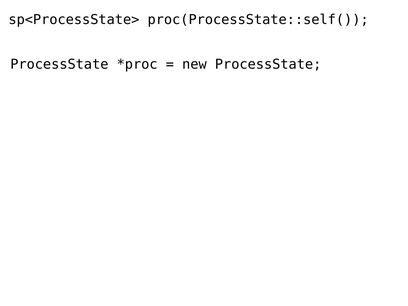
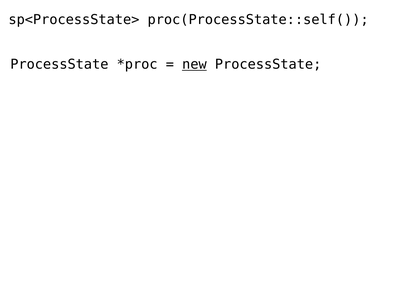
new underline: none -> present (194, 65)
